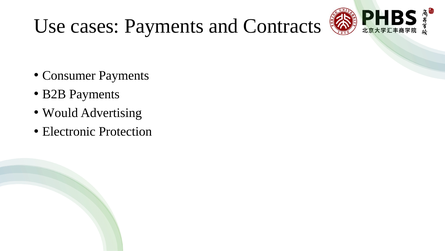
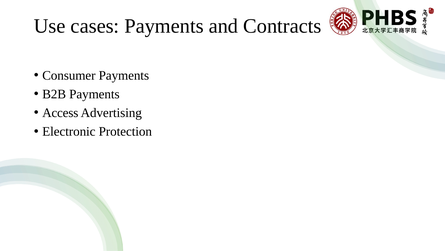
Would: Would -> Access (60, 113)
